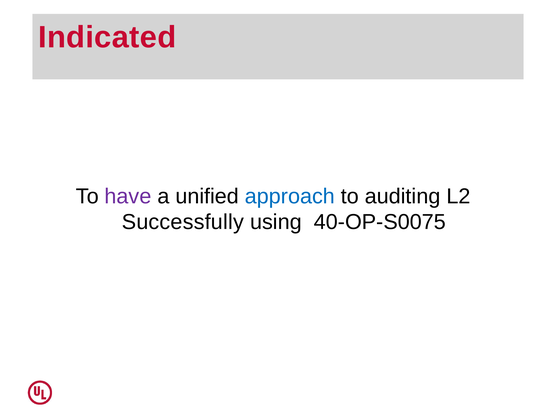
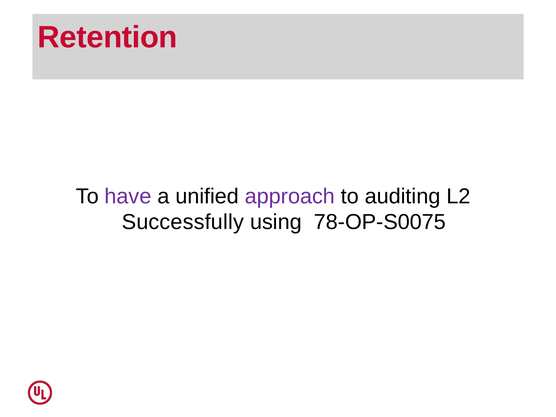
Indicated: Indicated -> Retention (108, 37)
approach colour: blue -> purple (290, 196)
40-OP-S0075: 40-OP-S0075 -> 78-OP-S0075 (380, 222)
